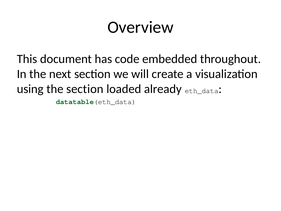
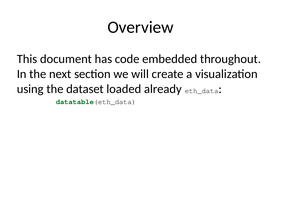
the section: section -> dataset (85, 89)
